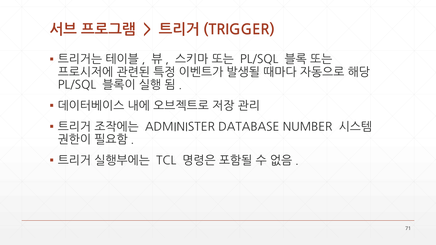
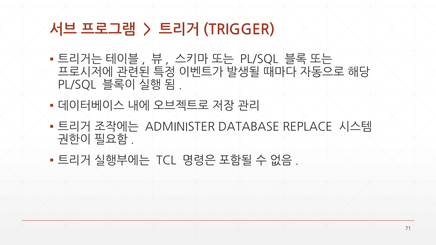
NUMBER: NUMBER -> REPLACE (308, 127)
